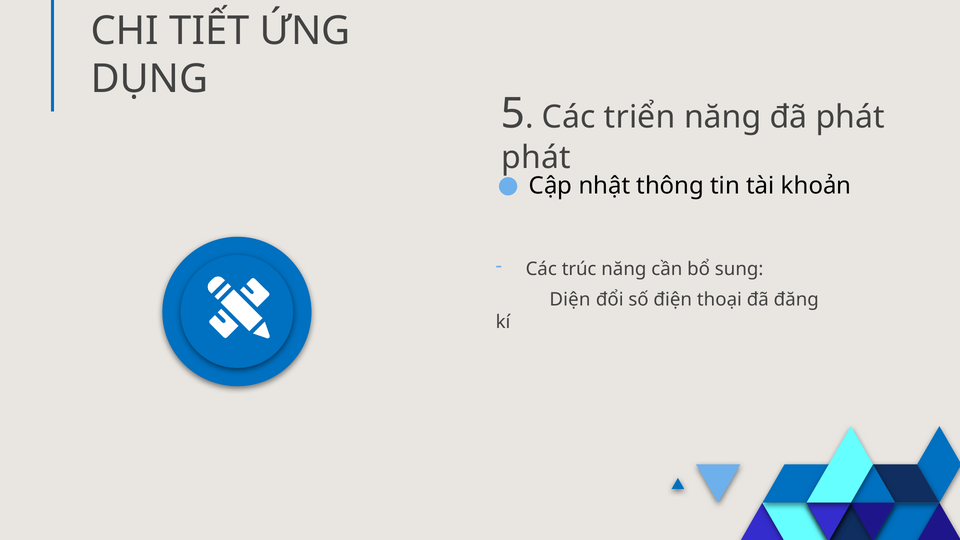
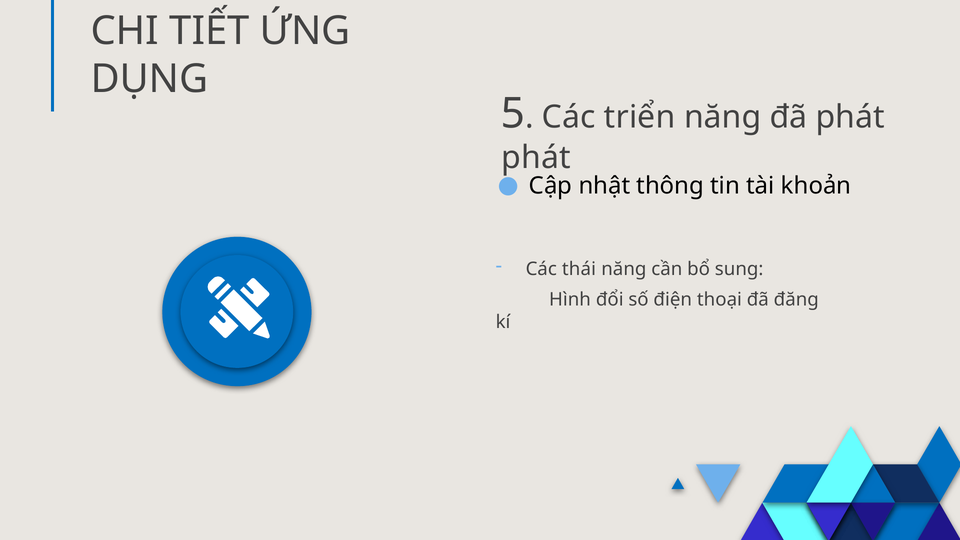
trúc: trúc -> thái (579, 269)
Diện: Diện -> Hình (570, 300)
